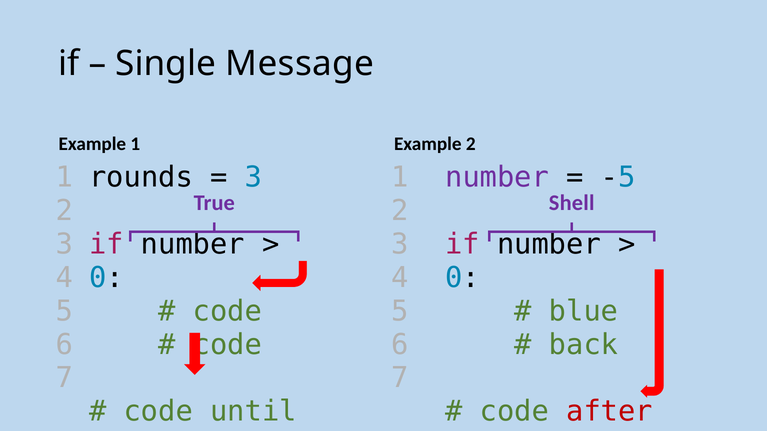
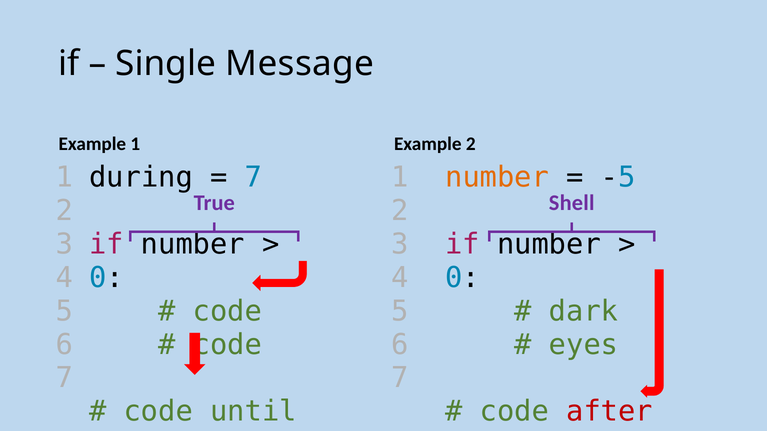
rounds: rounds -> during (141, 178)
3: 3 -> 7 (254, 178)
number colour: purple -> orange (497, 178)
blue: blue -> dark (584, 311)
back: back -> eyes (584, 345)
